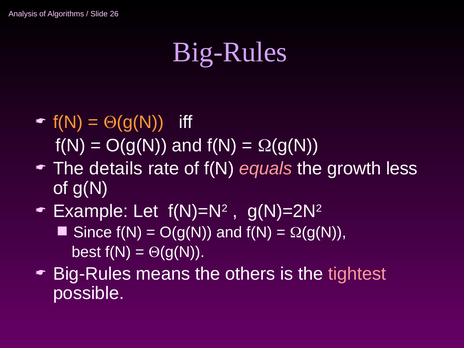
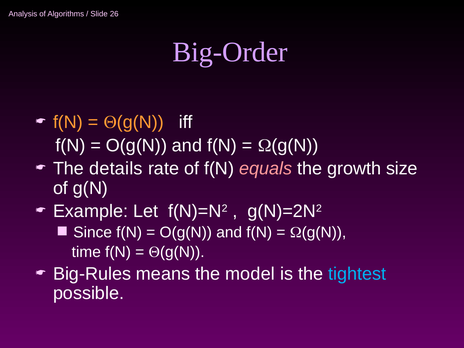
Big-Rules: Big-Rules -> Big-Order (230, 52)
less: less -> size (402, 169)
best: best -> time (86, 252)
others: others -> model (250, 274)
tightest colour: pink -> light blue (357, 274)
